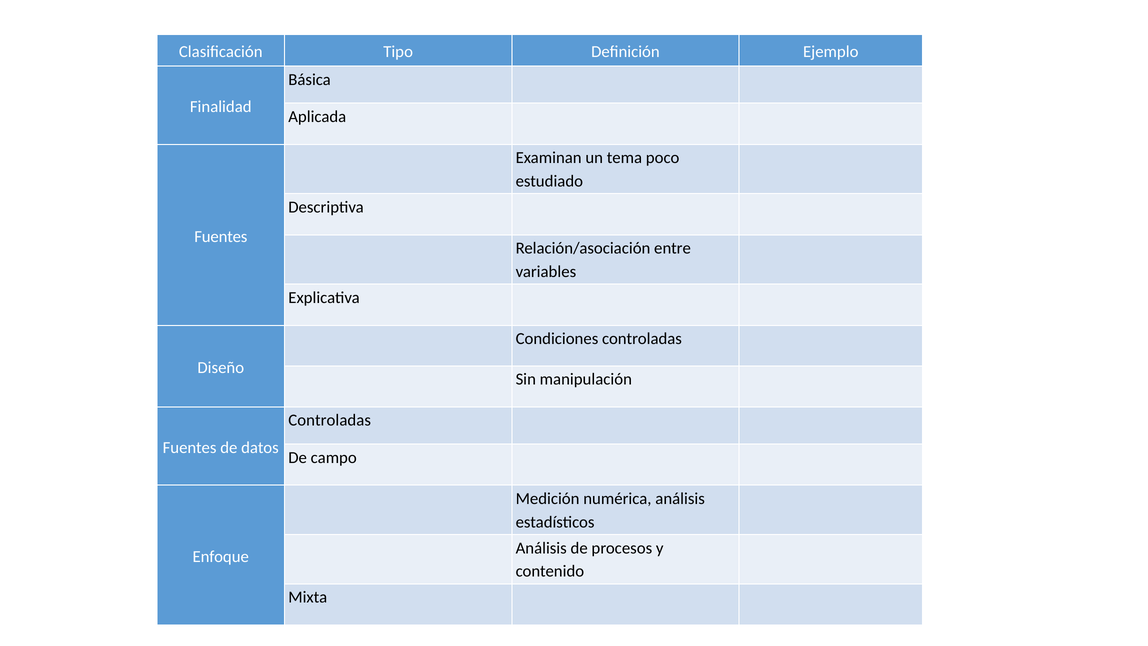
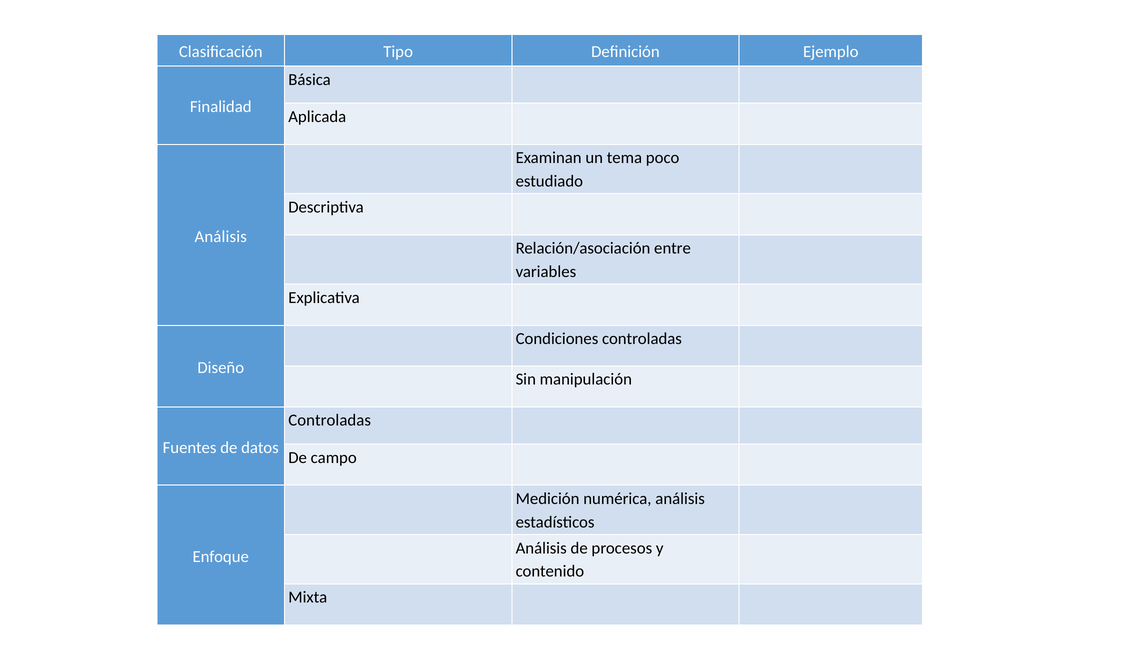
Fuentes: Fuentes -> Análisis (221, 237)
